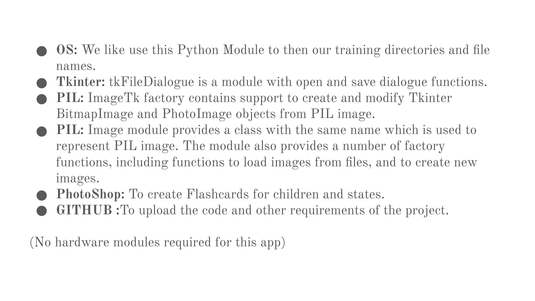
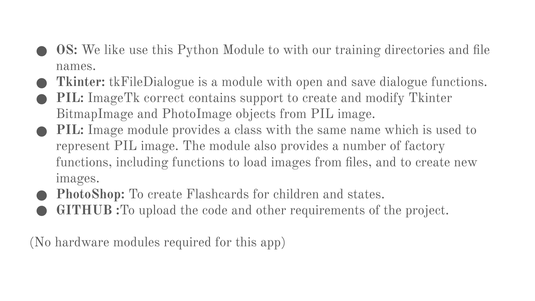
to then: then -> with (296, 50)
ImageTk factory: factory -> correct (164, 98)
